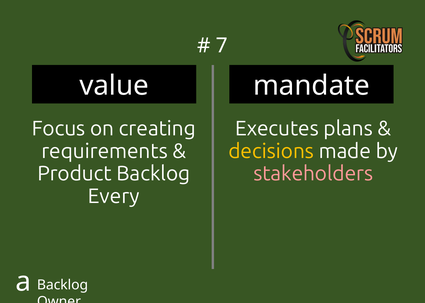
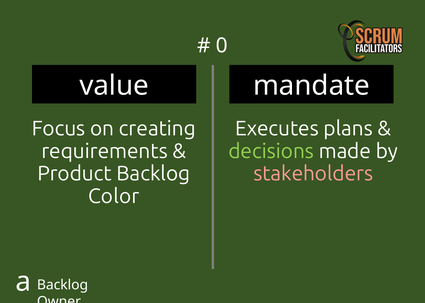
7: 7 -> 0 (222, 45)
decisions colour: yellow -> light green (271, 151)
Every: Every -> Color (114, 196)
